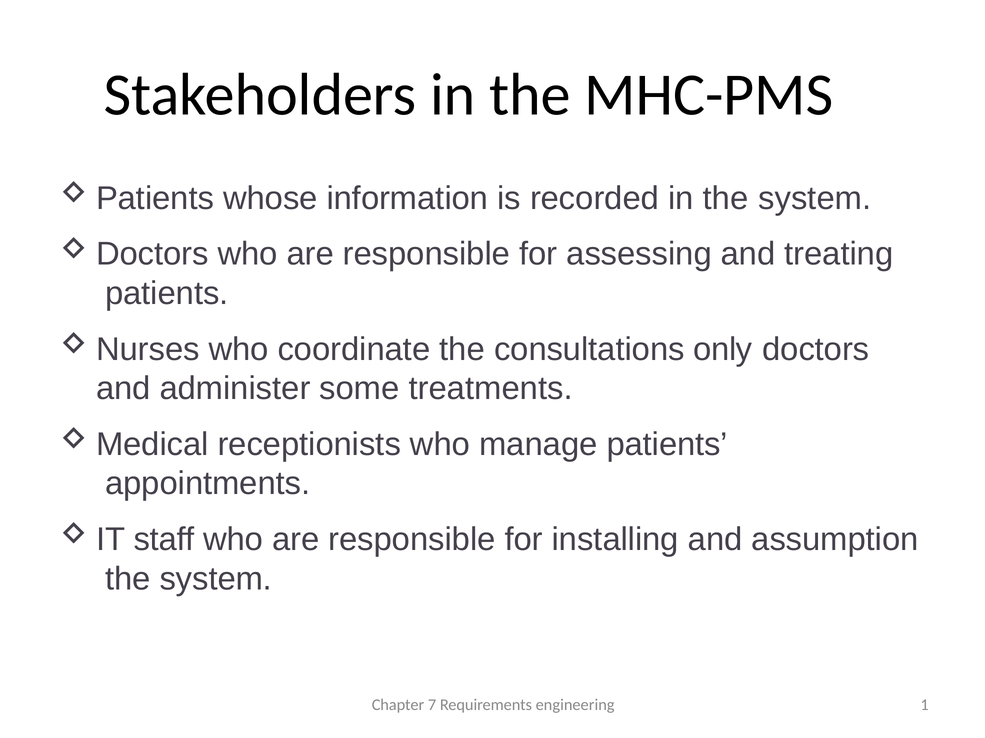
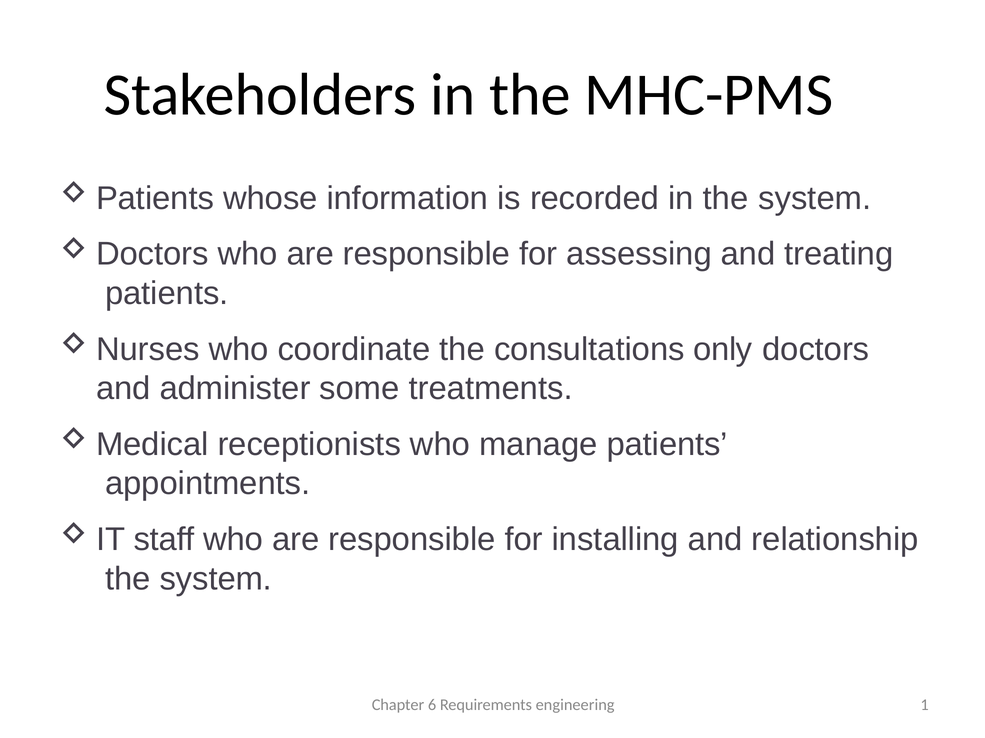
assumption: assumption -> relationship (835, 540)
7: 7 -> 6 (432, 706)
